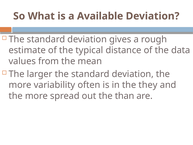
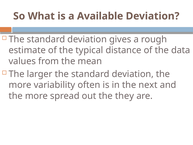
they: they -> next (148, 85)
than: than -> they (124, 96)
